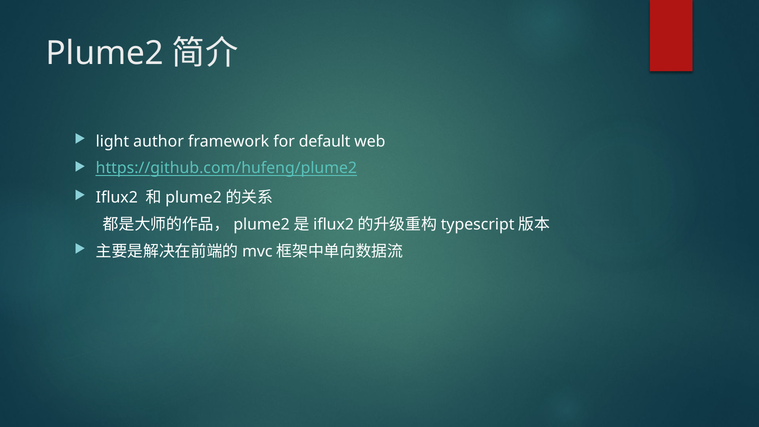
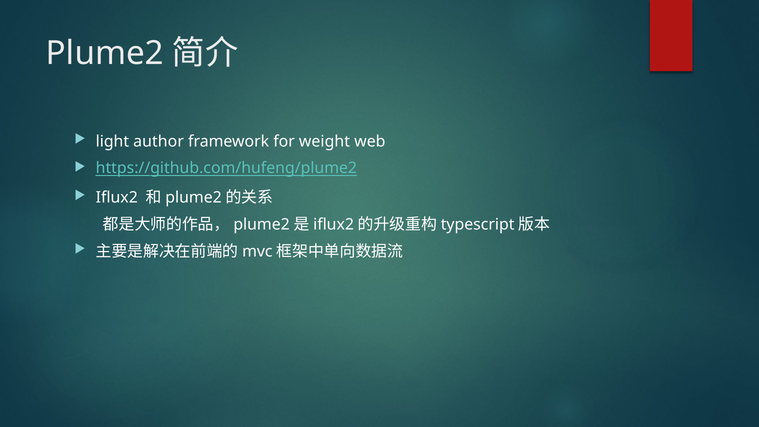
default: default -> weight (325, 141)
